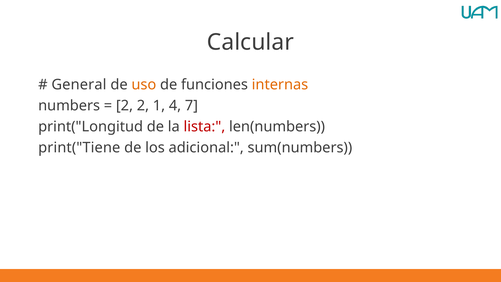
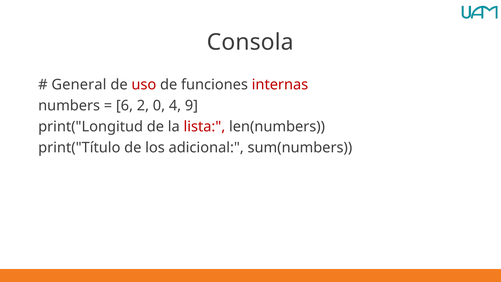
Calcular: Calcular -> Consola (250, 42)
uso colour: orange -> red (144, 85)
internas colour: orange -> red (280, 85)
2: 2 -> 6 (124, 106)
1: 1 -> 0 (159, 106)
7: 7 -> 9 (191, 106)
print("Tiene: print("Tiene -> print("Título (79, 148)
